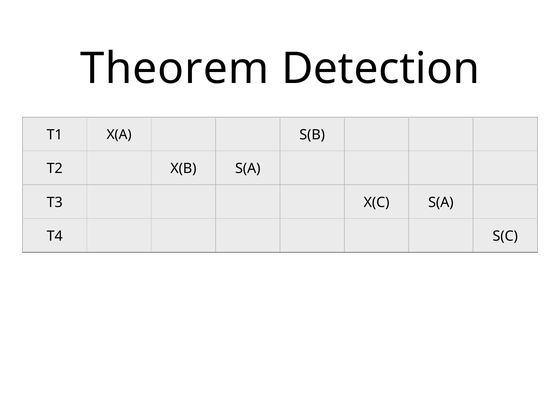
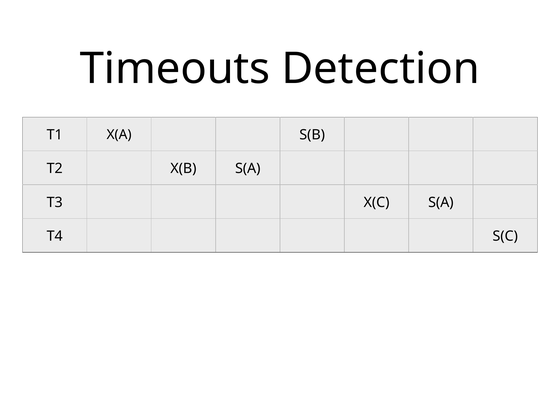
Theorem: Theorem -> Timeouts (175, 69)
